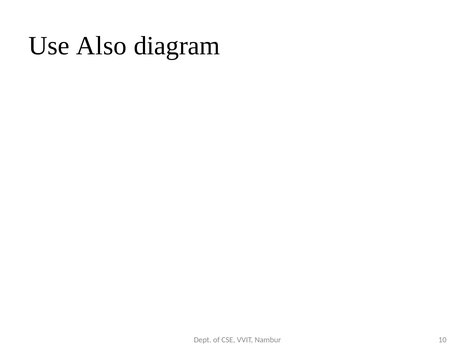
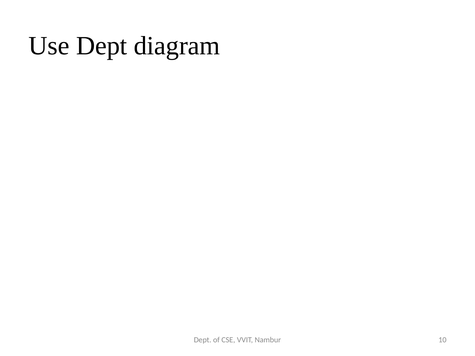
Use Also: Also -> Dept (102, 46)
